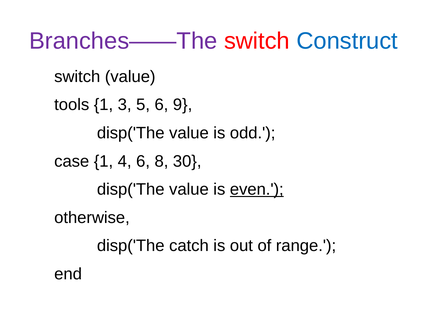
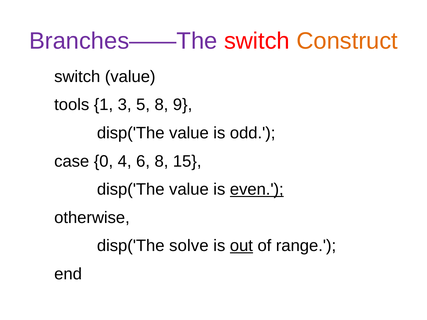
Construct colour: blue -> orange (347, 41)
5 6: 6 -> 8 (161, 105)
case 1: 1 -> 0 (103, 161)
30: 30 -> 15 (187, 161)
catch: catch -> solve (189, 246)
out underline: none -> present (241, 246)
